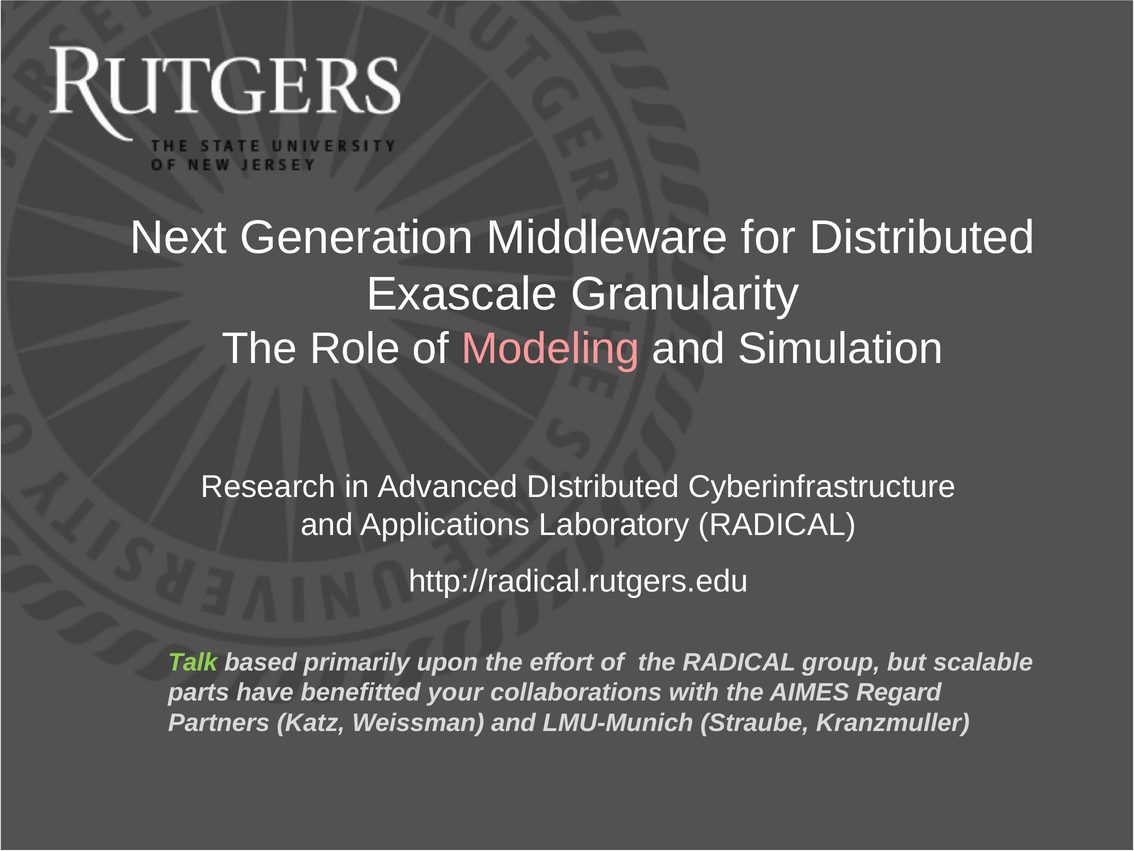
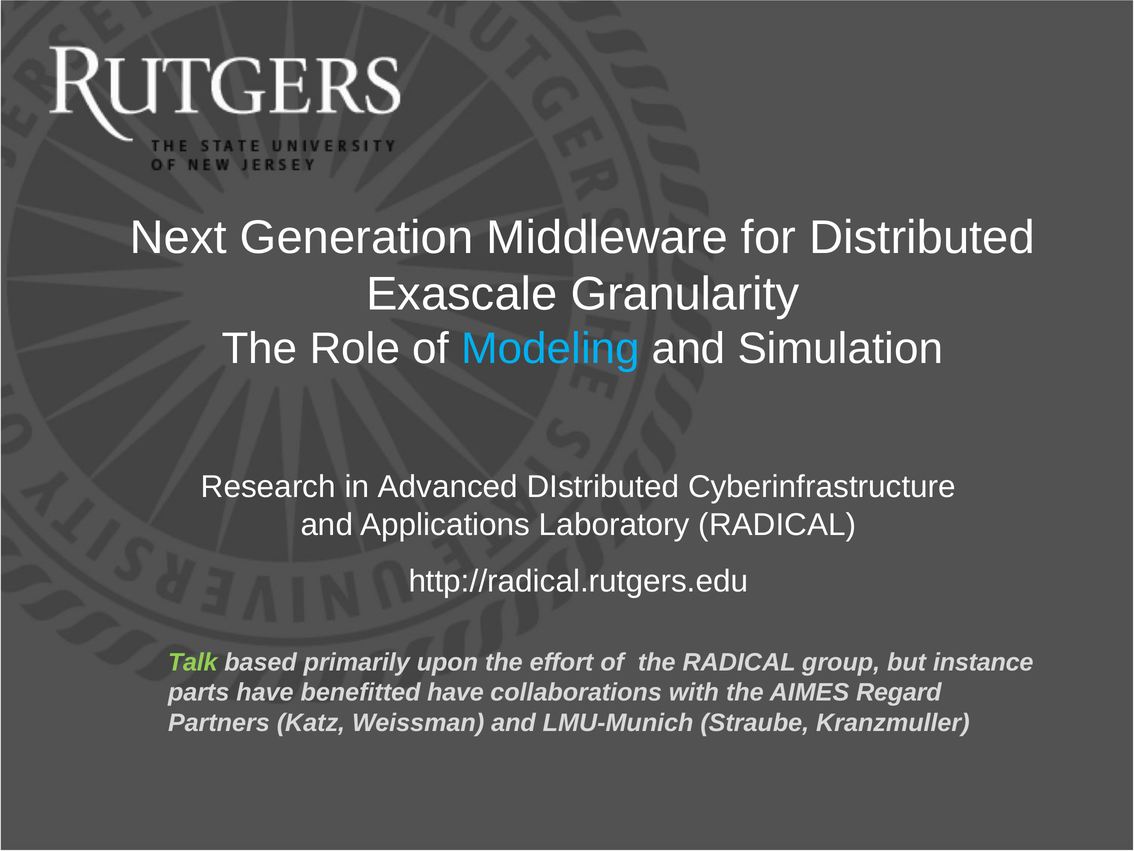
Modeling colour: pink -> light blue (551, 349)
scalable: scalable -> instance (983, 662)
benefitted your: your -> have (456, 692)
